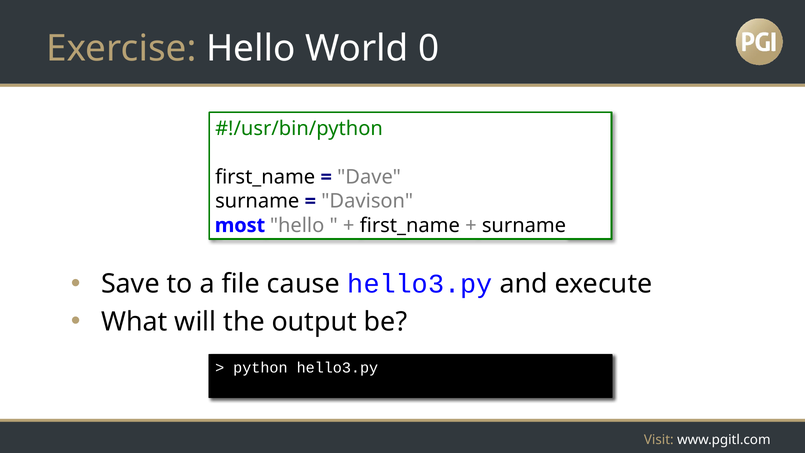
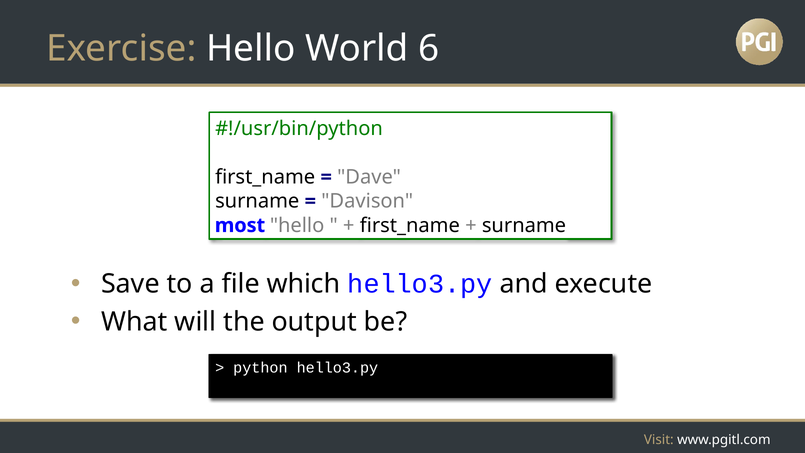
0: 0 -> 6 (429, 49)
cause: cause -> which (304, 284)
